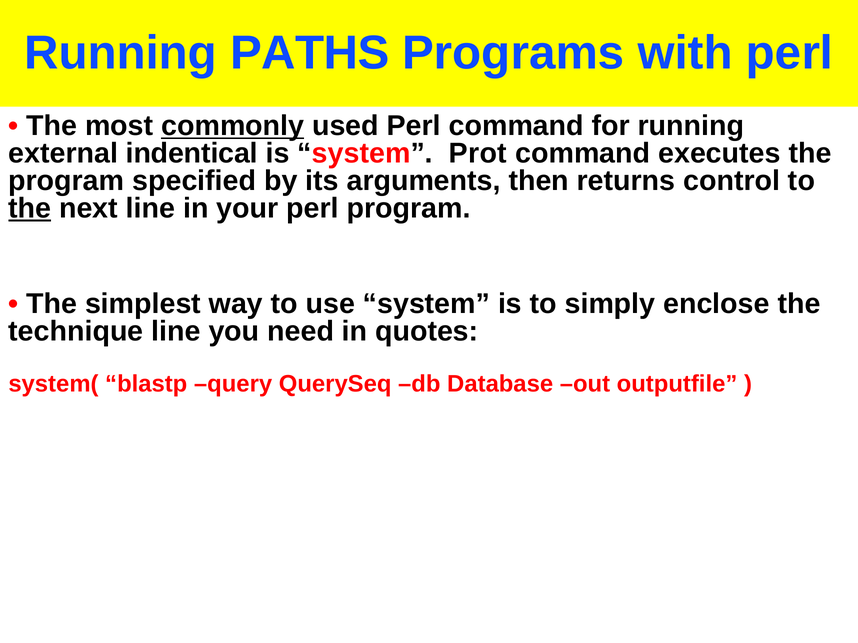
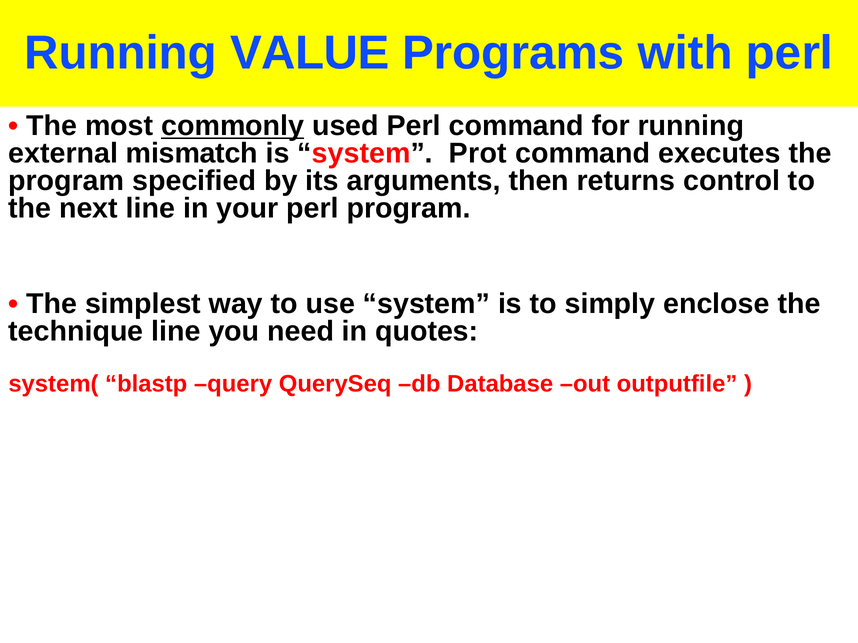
PATHS: PATHS -> VALUE (310, 53)
indentical: indentical -> mismatch (192, 153)
the underline: present -> none (30, 208)
